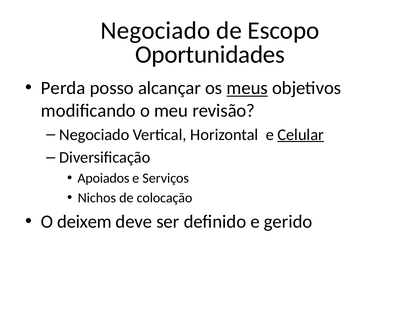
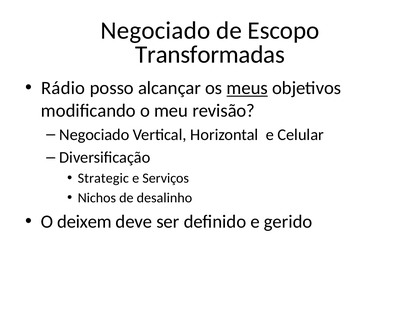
Oportunidades: Oportunidades -> Transformadas (210, 55)
Perda: Perda -> Rádio (63, 88)
Celular underline: present -> none (301, 135)
Apoiados: Apoiados -> Strategic (103, 178)
colocação: colocação -> desalinho (164, 198)
